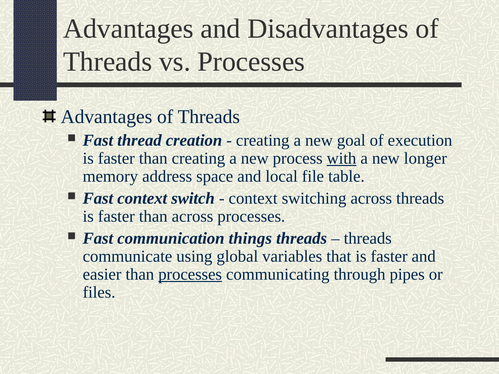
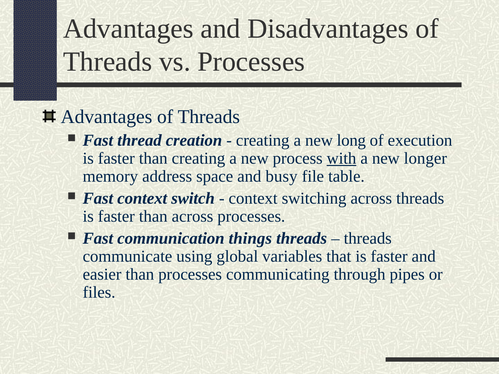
goal: goal -> long (351, 140)
local: local -> busy (282, 176)
processes underline: present -> none (190, 274)
